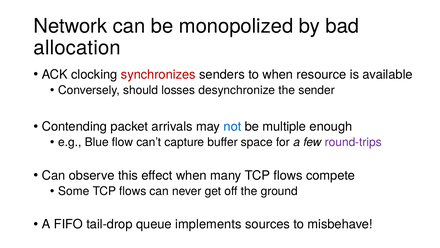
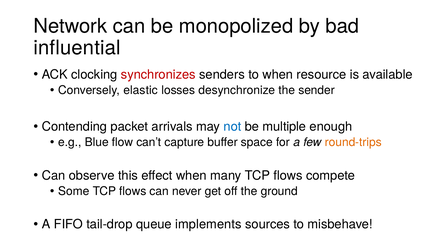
allocation: allocation -> influential (77, 48)
should: should -> elastic (141, 90)
round-trips colour: purple -> orange (353, 142)
